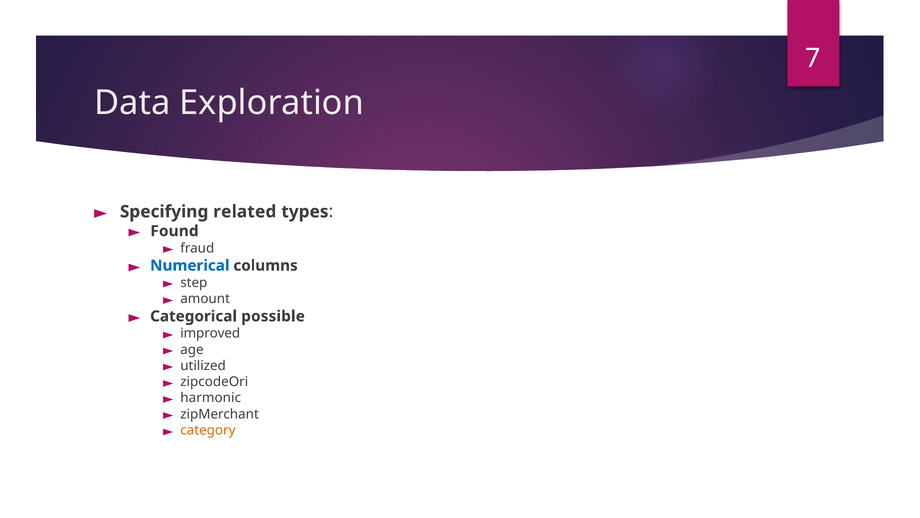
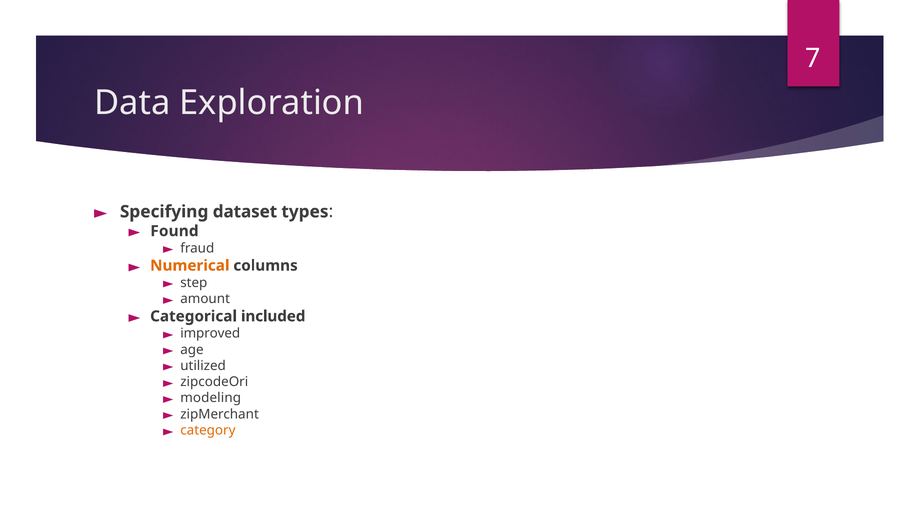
related: related -> dataset (245, 211)
Numerical colour: blue -> orange (190, 265)
possible: possible -> included (273, 316)
harmonic: harmonic -> modeling (211, 398)
